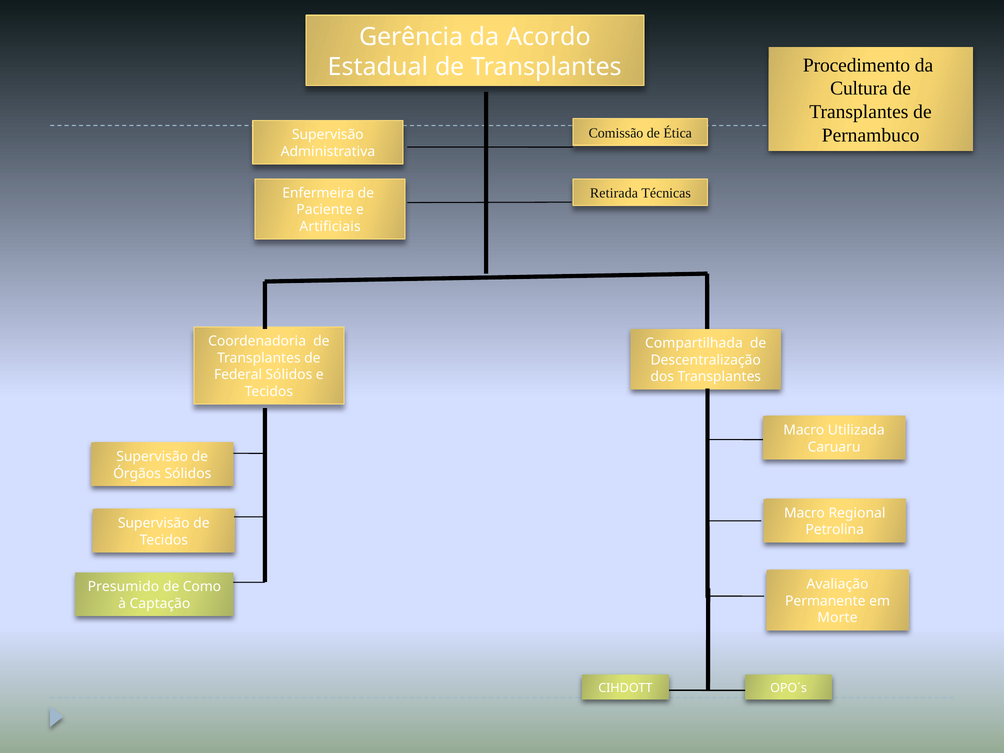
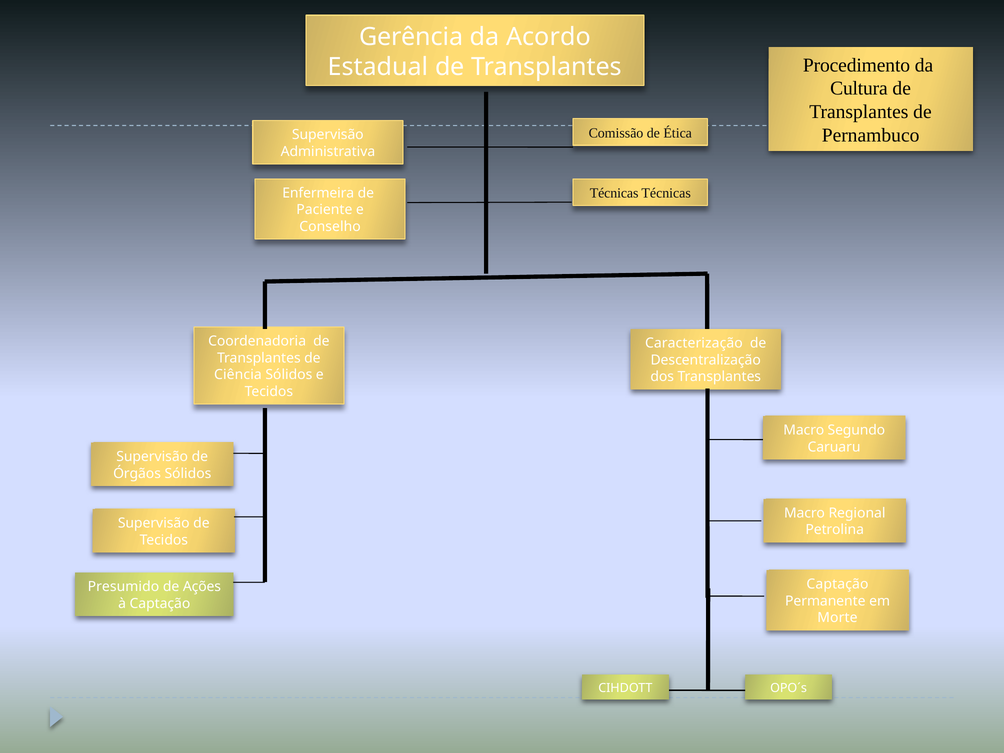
Retirada: Retirada -> Técnicas (614, 193)
Artificiais: Artificiais -> Conselho (330, 227)
Compartilhada: Compartilhada -> Caracterização (694, 343)
Federal: Federal -> Ciência (238, 375)
Utilizada: Utilizada -> Segundo (856, 430)
Avaliação: Avaliação -> Captação (837, 584)
Como: Como -> Ações (202, 587)
